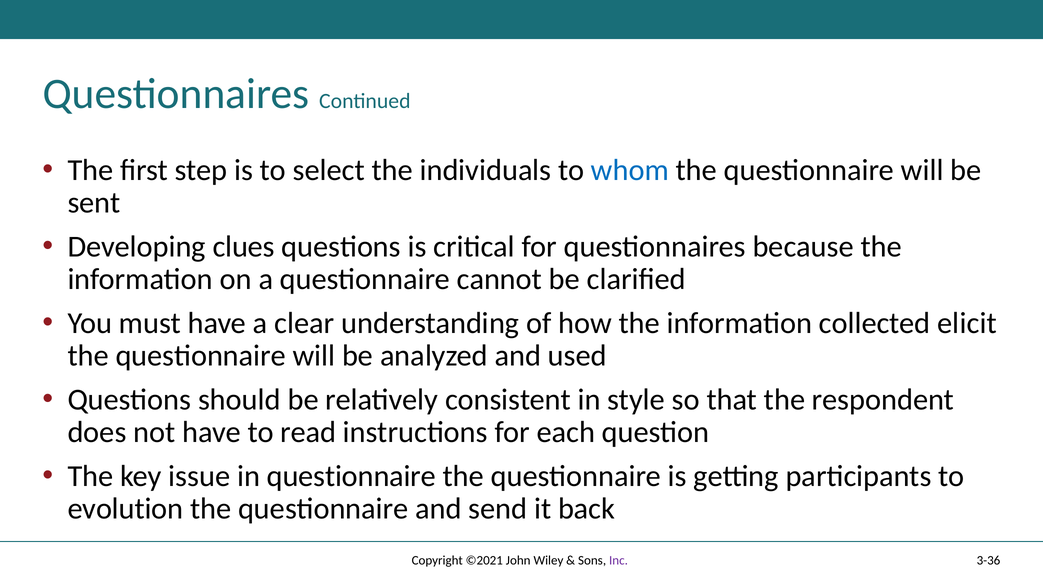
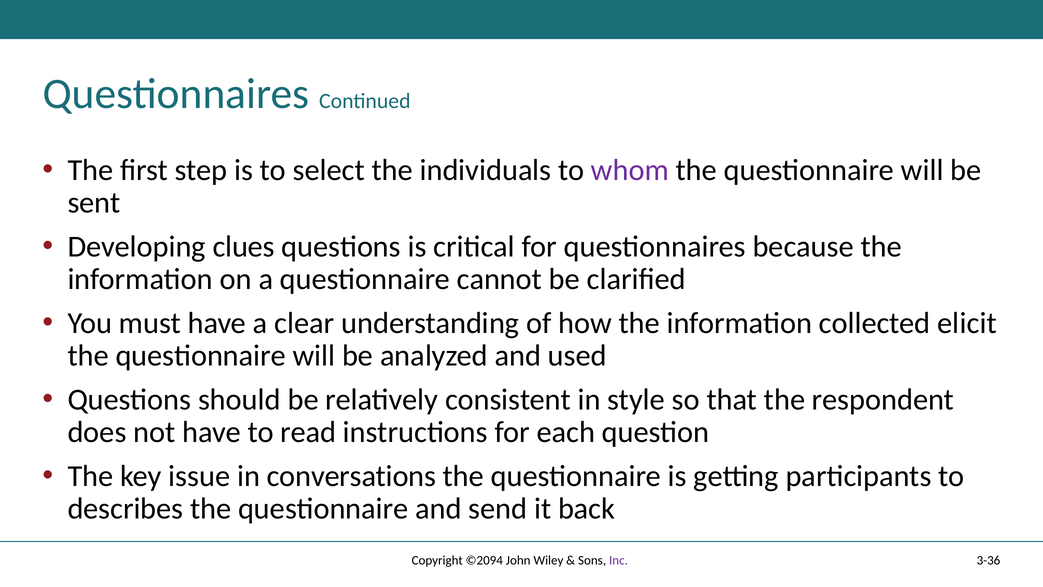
whom colour: blue -> purple (630, 170)
in questionnaire: questionnaire -> conversations (351, 476)
evolution: evolution -> describes (125, 509)
©2021: ©2021 -> ©2094 (484, 560)
